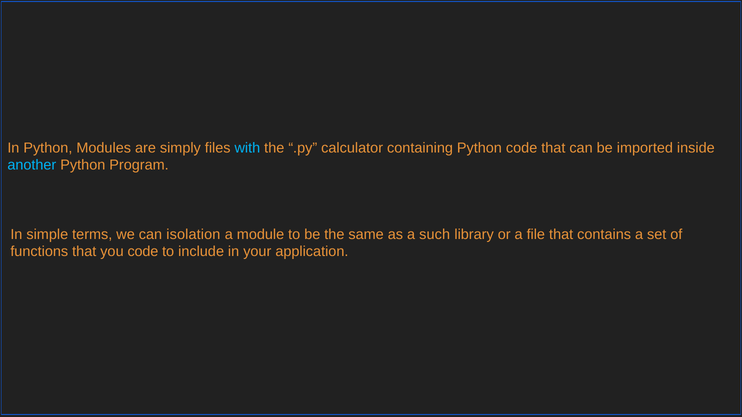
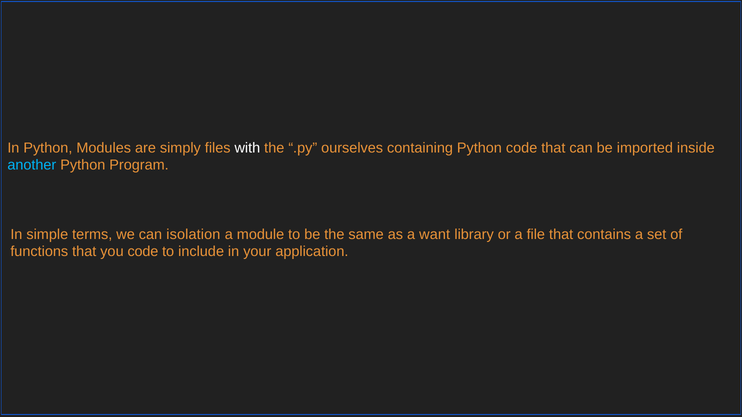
with colour: light blue -> white (247, 148)
calculator: calculator -> ourselves (352, 148)
such: such -> want (435, 235)
